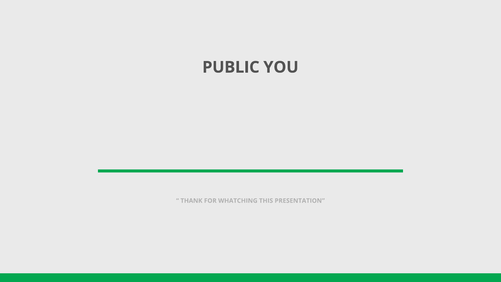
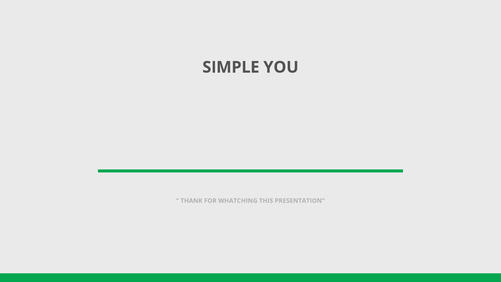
PUBLIC: PUBLIC -> SIMPLE (231, 67)
